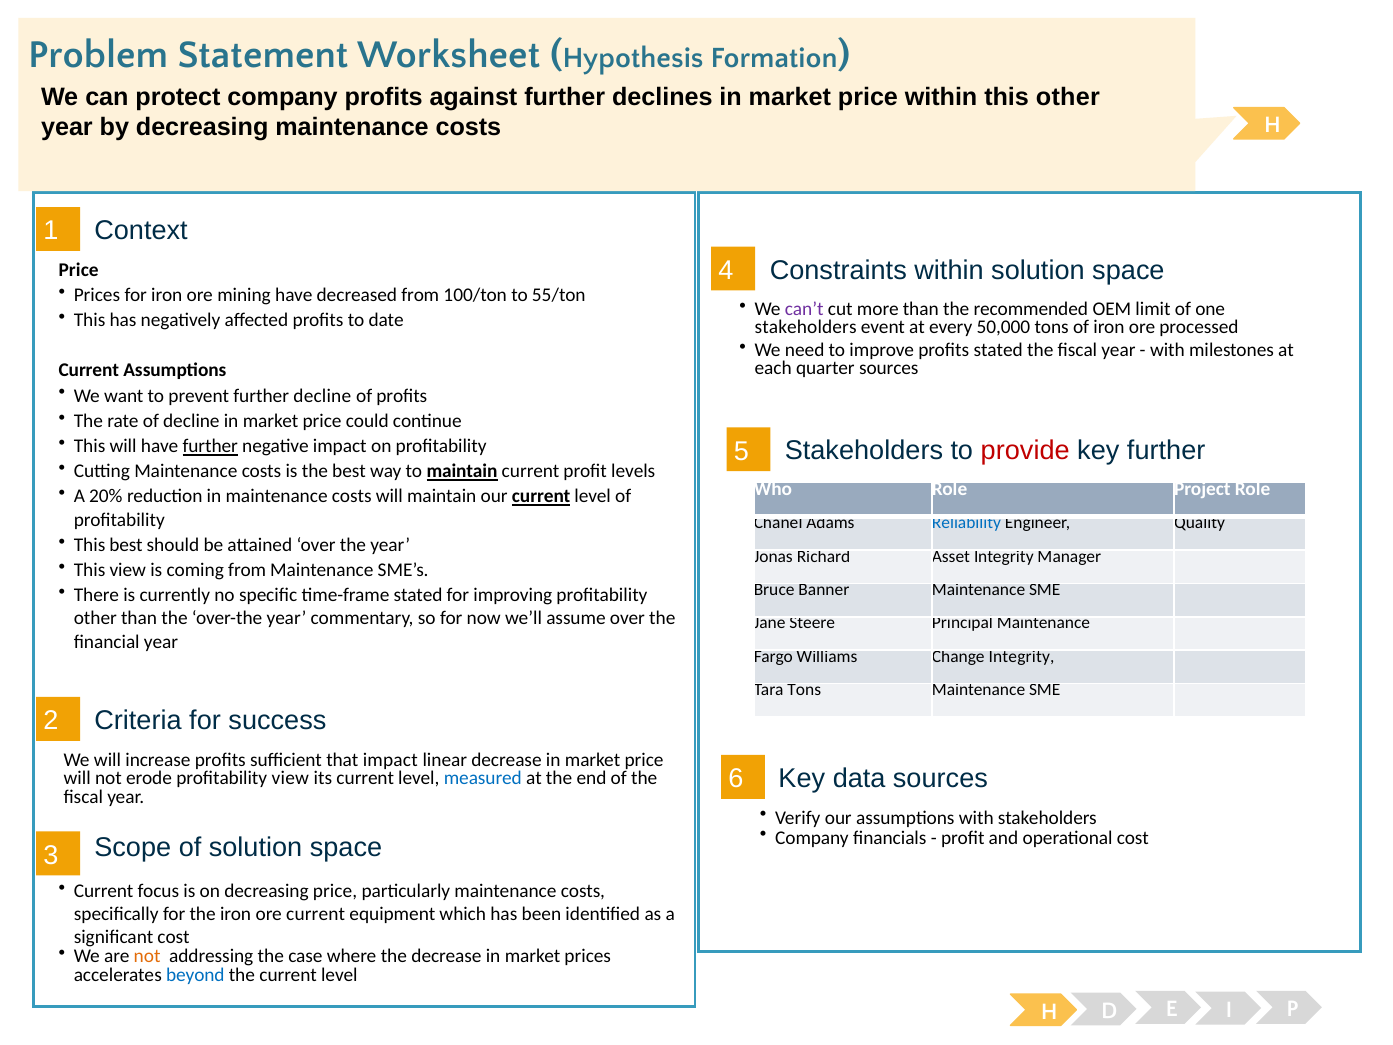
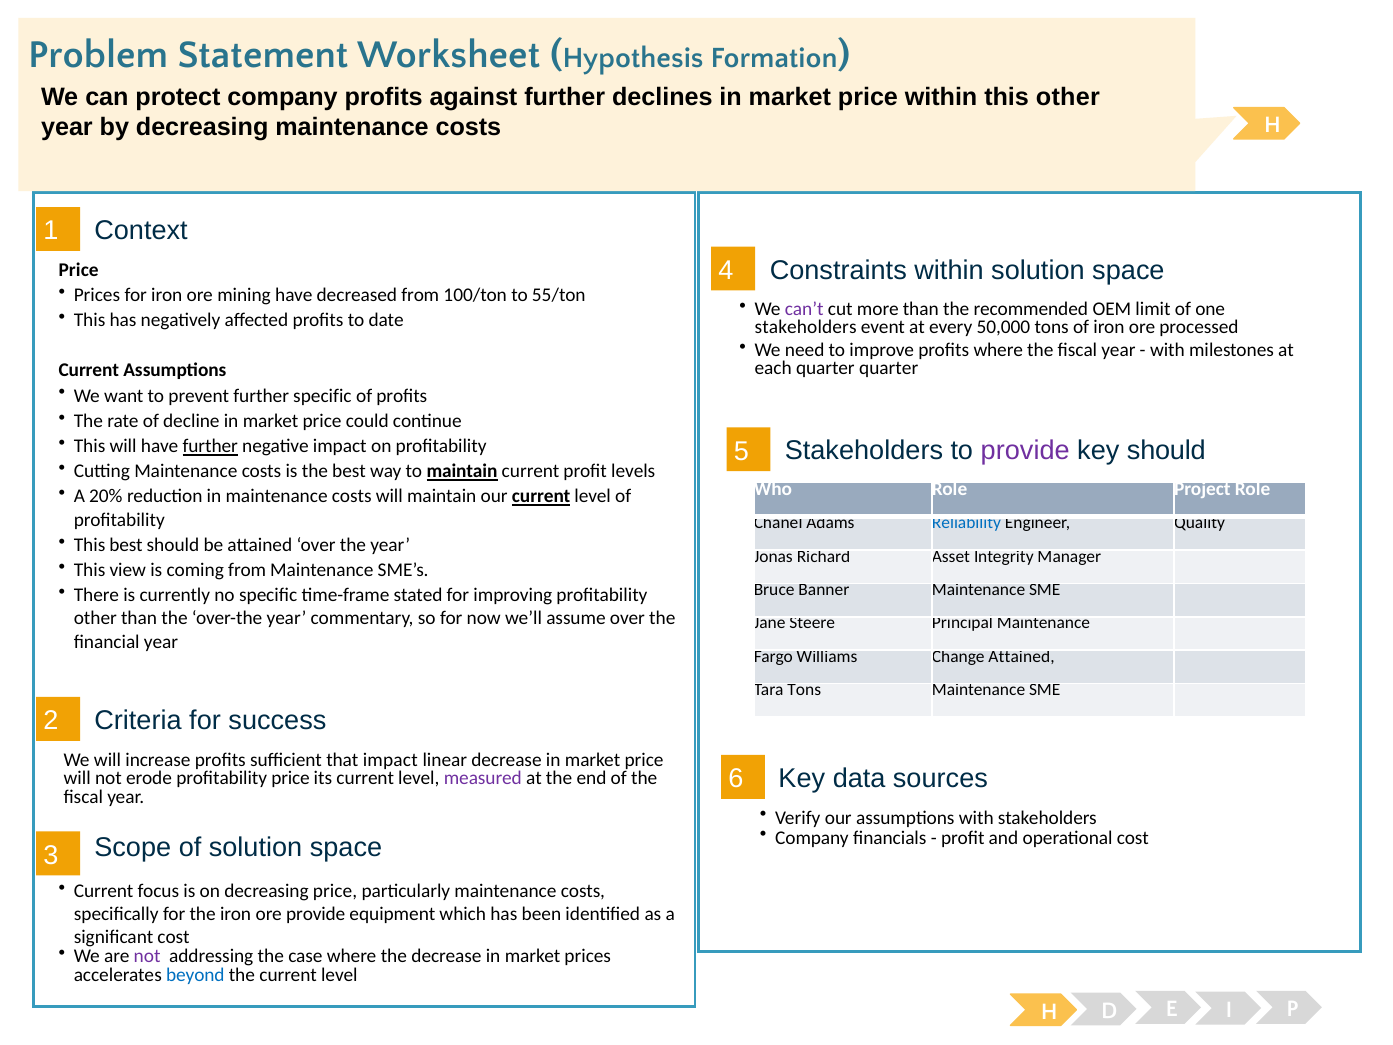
profits stated: stated -> where (998, 350)
quarter sources: sources -> quarter (889, 369)
further decline: decline -> specific (322, 396)
provide colour: red -> purple (1025, 451)
key further: further -> should (1166, 451)
Change Integrity: Integrity -> Attained (1022, 656)
profitability view: view -> price (291, 778)
measured colour: blue -> purple (483, 778)
ore current: current -> provide (316, 914)
not colour: orange -> purple (147, 956)
